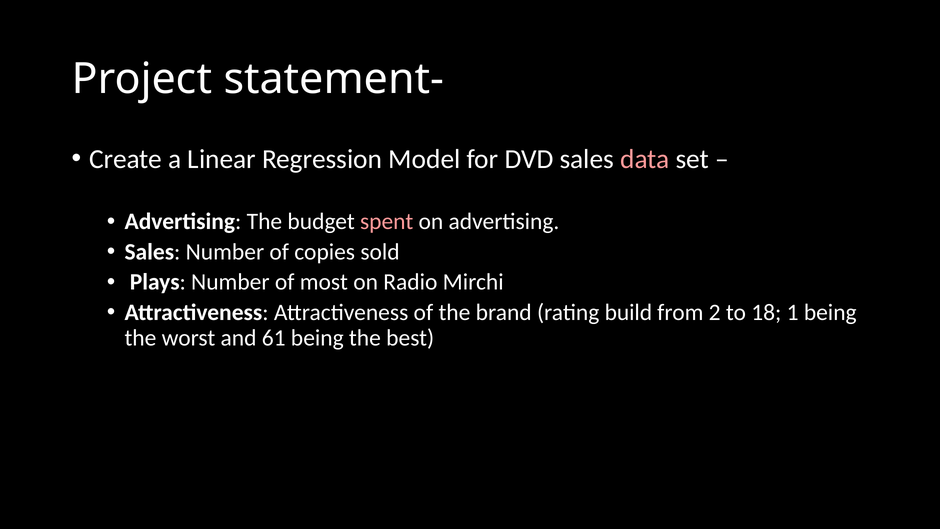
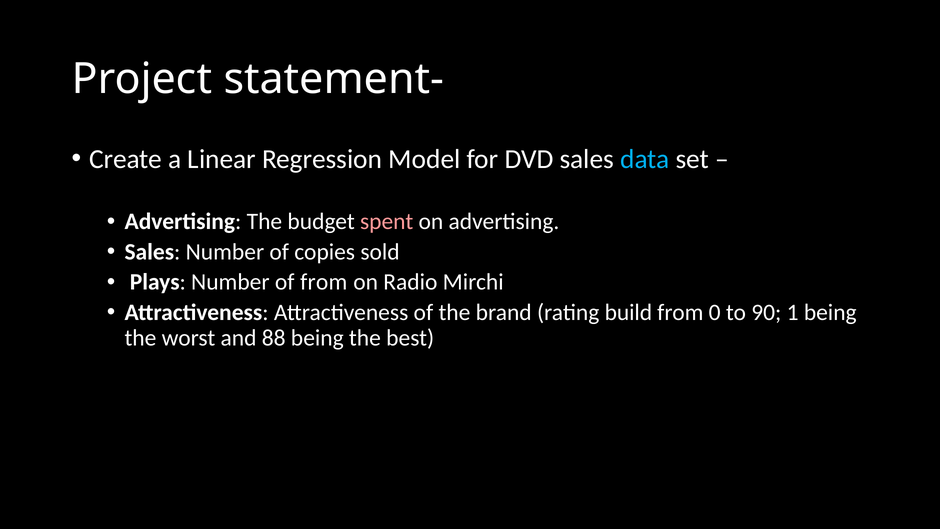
data colour: pink -> light blue (645, 159)
of most: most -> from (324, 282)
2: 2 -> 0 (715, 312)
18: 18 -> 90 (766, 312)
61: 61 -> 88 (274, 338)
